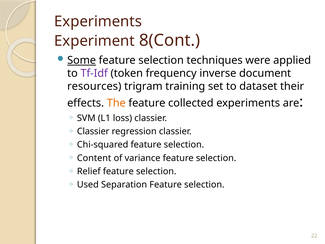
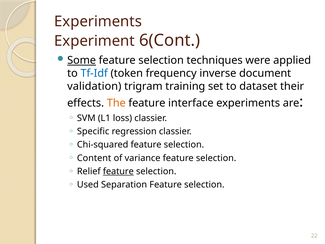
8(Cont: 8(Cont -> 6(Cont (170, 40)
Tf-Idf colour: purple -> blue (94, 73)
resources: resources -> validation (94, 86)
collected: collected -> interface (191, 103)
Classier: Classier -> Specific (93, 131)
feature underline: none -> present (118, 171)
